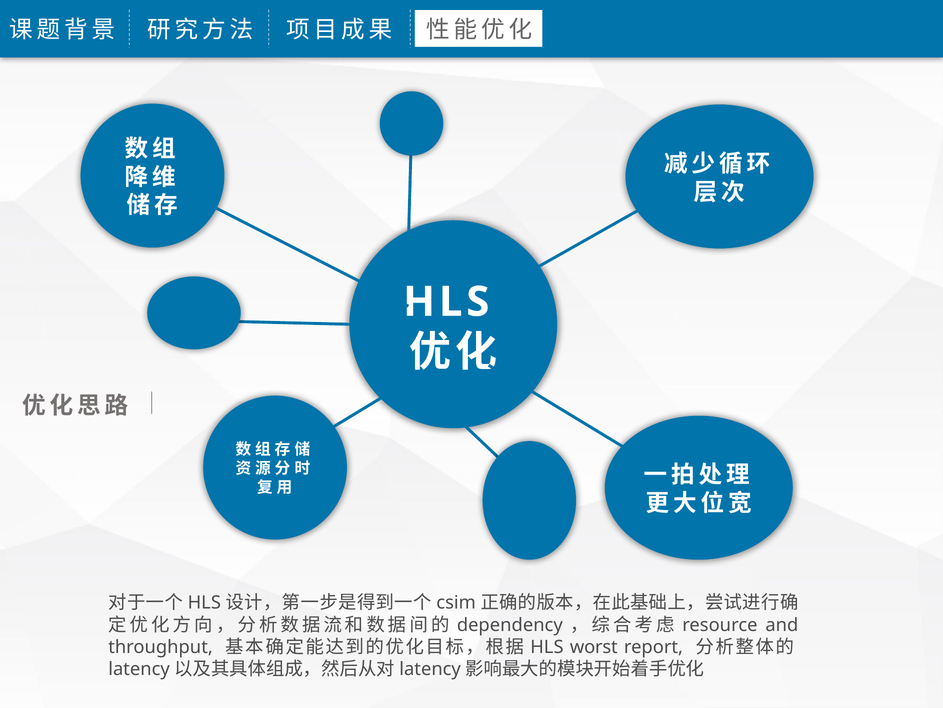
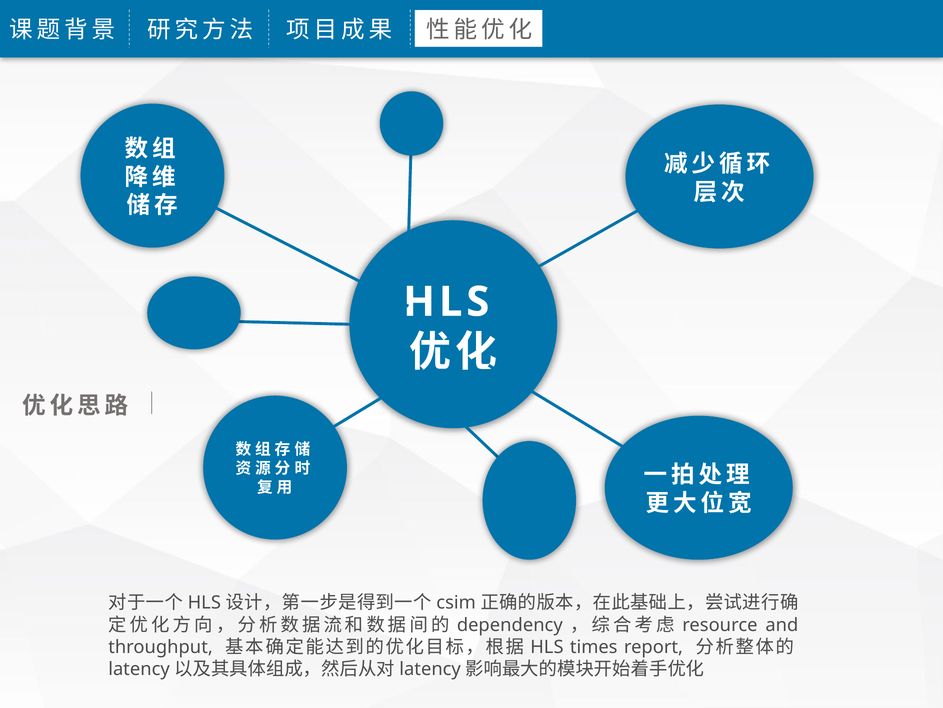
worst: worst -> times (594, 646)
